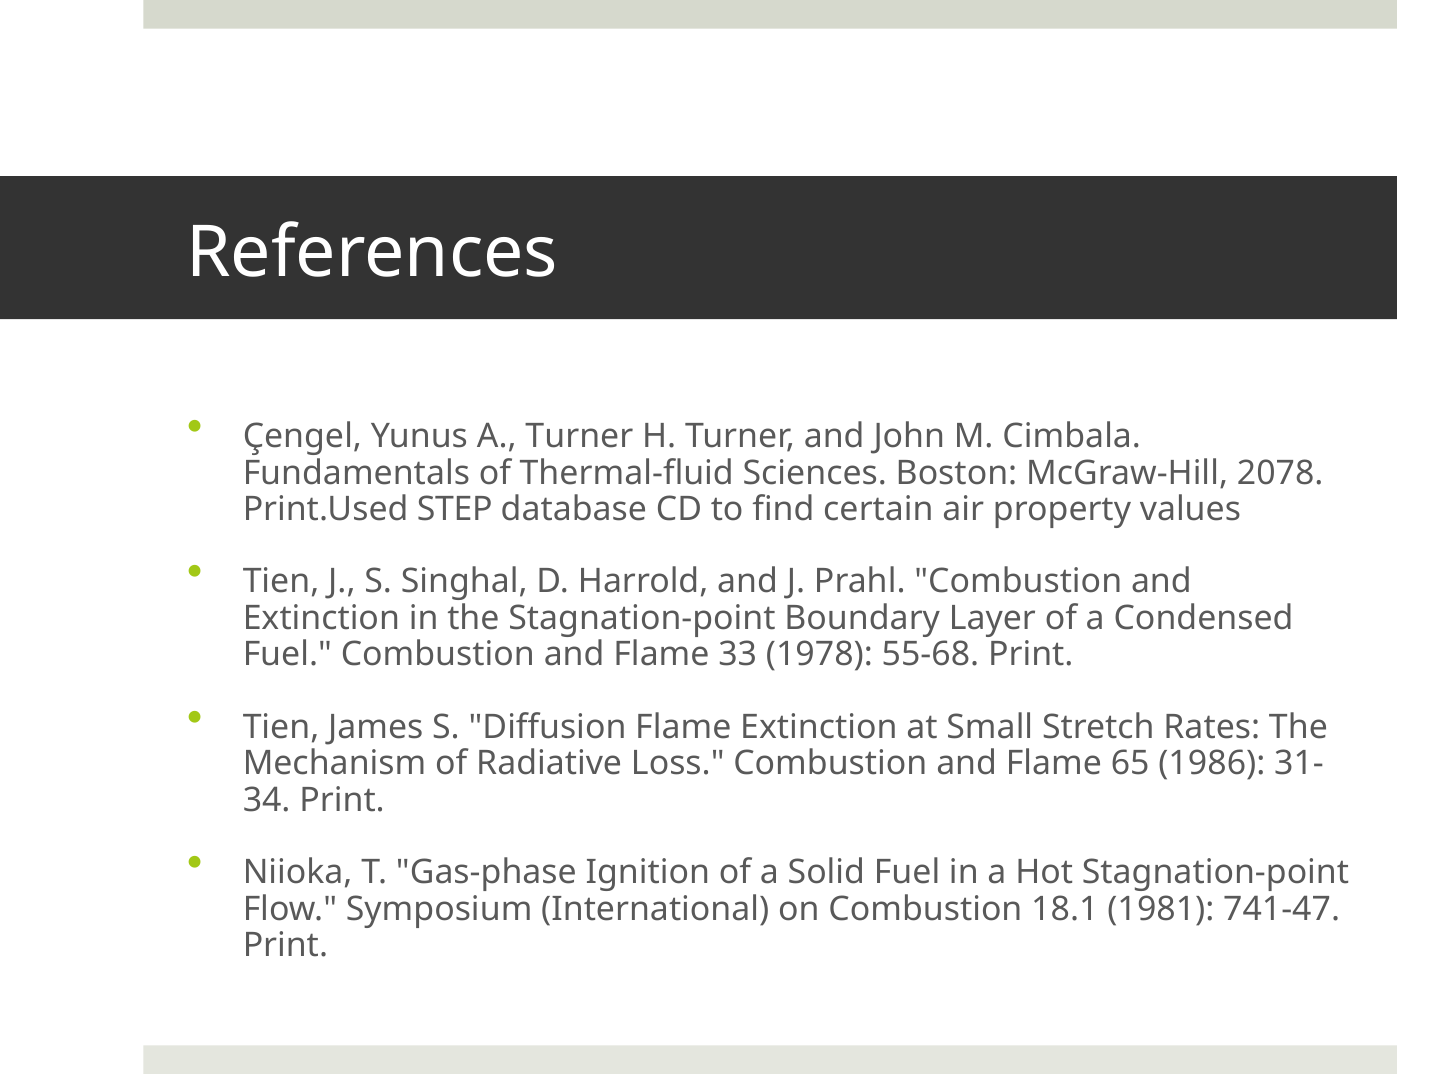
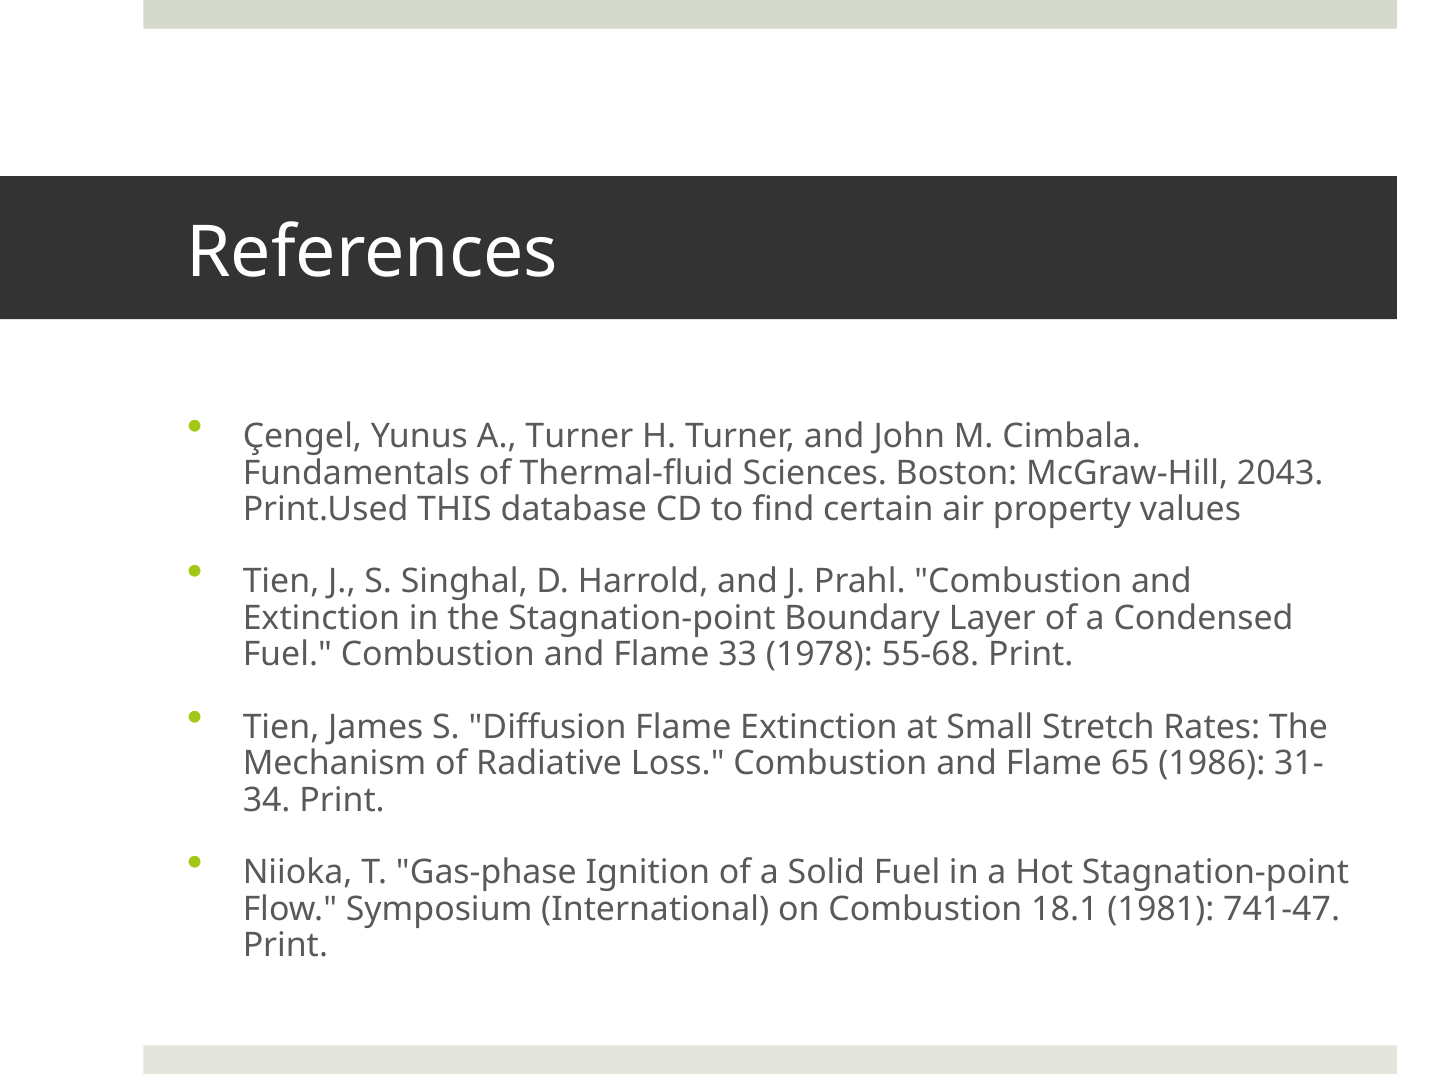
2078: 2078 -> 2043 (1280, 473)
STEP: STEP -> THIS (454, 510)
